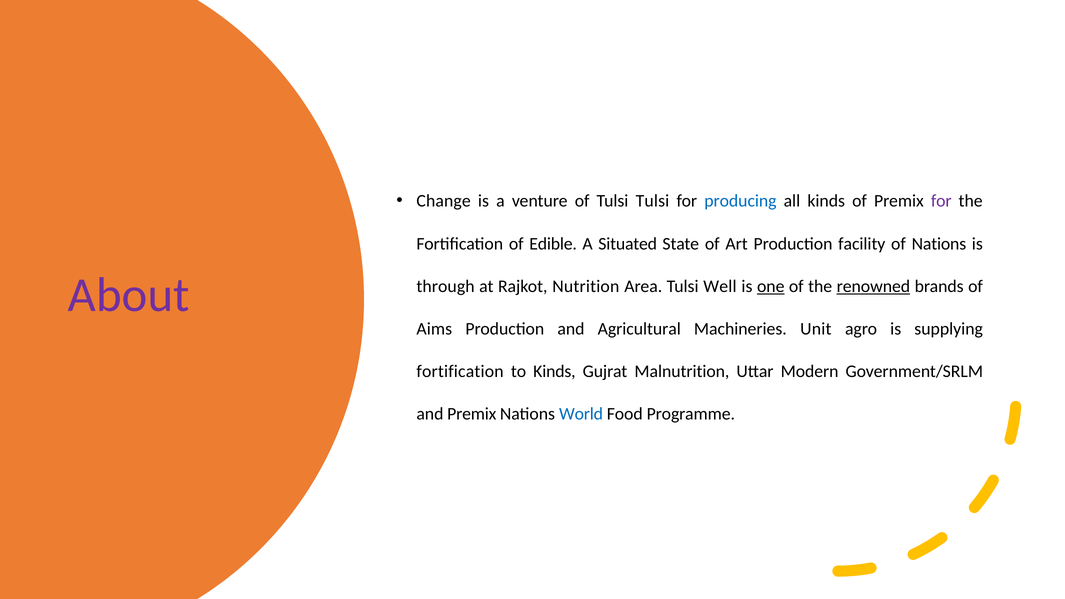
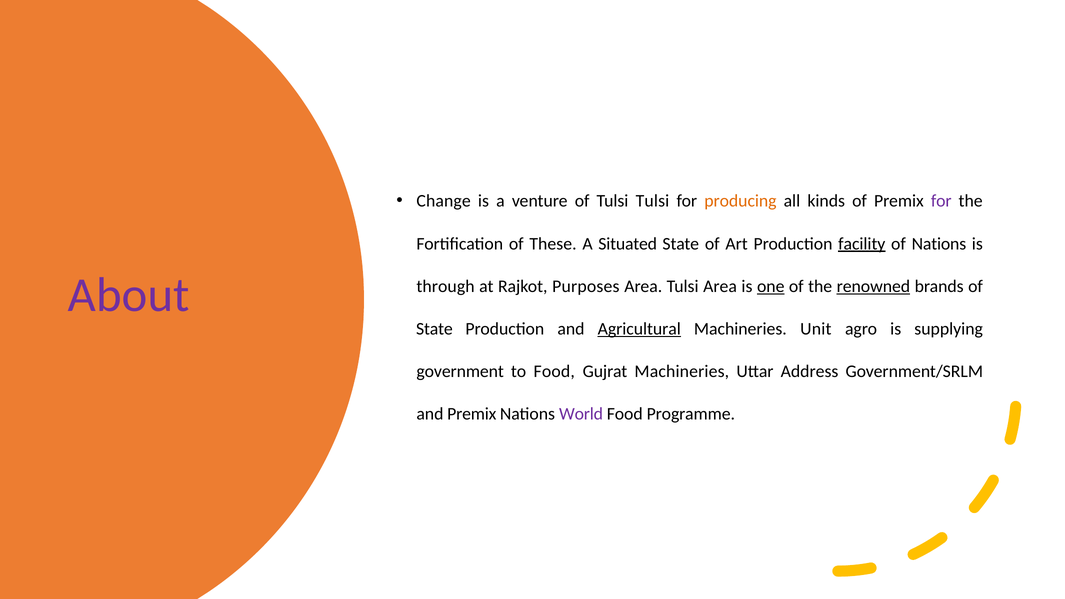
producing colour: blue -> orange (740, 201)
Edible: Edible -> These (553, 244)
facility underline: none -> present (862, 244)
Nutrition: Nutrition -> Purposes (586, 286)
Tulsi Well: Well -> Area (720, 286)
Aims: Aims -> State (434, 329)
Agricultural underline: none -> present (639, 329)
fortification: fortification -> government (460, 371)
to Kinds: Kinds -> Food (554, 371)
Gujrat Malnutrition: Malnutrition -> Machineries (682, 371)
Modern: Modern -> Address (810, 371)
World colour: blue -> purple (581, 414)
